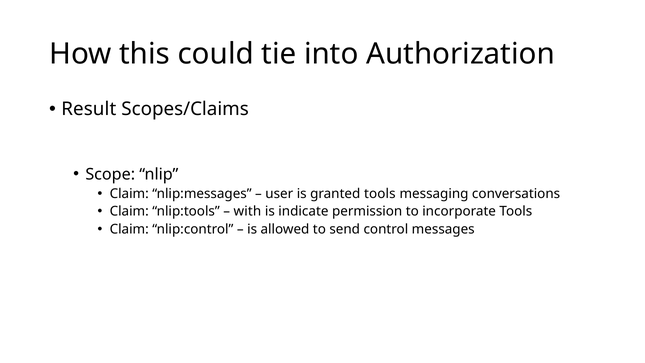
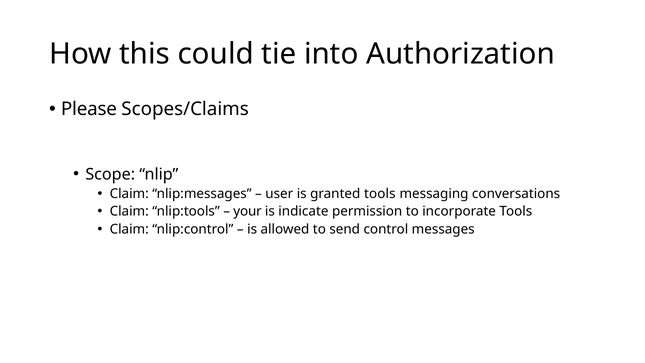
Result: Result -> Please (89, 109)
with: with -> your (248, 211)
